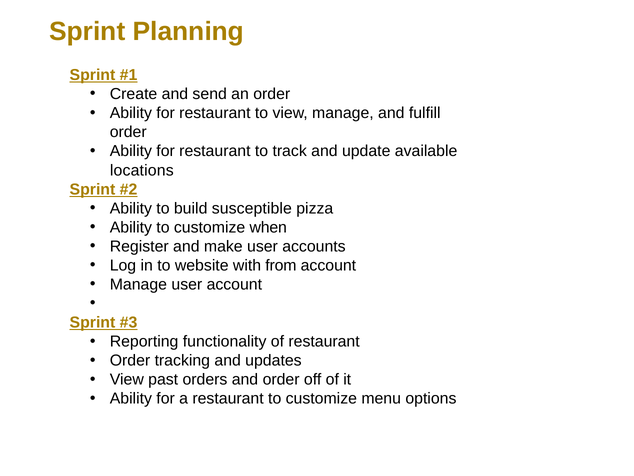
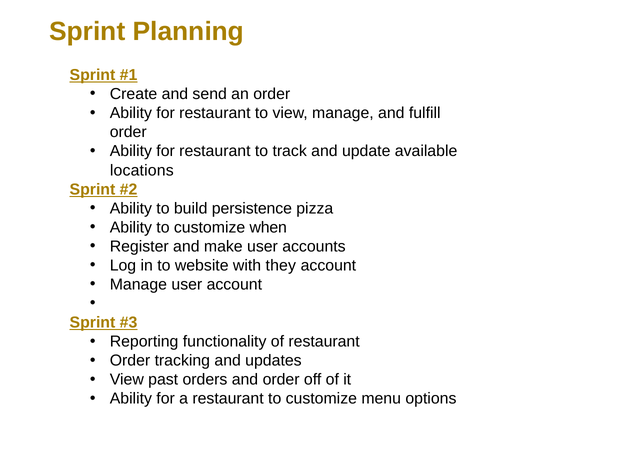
susceptible: susceptible -> persistence (252, 208)
from: from -> they (281, 265)
